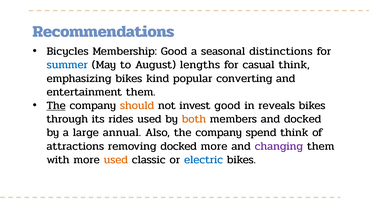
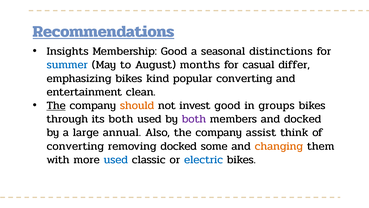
Recommendations underline: none -> present (104, 31)
Bicycles: Bicycles -> Insights (68, 51)
lengths: lengths -> months (200, 65)
casual think: think -> differ (294, 65)
entertainment them: them -> clean (141, 92)
reveals: reveals -> groups (277, 105)
its rides: rides -> both (121, 119)
both colour: orange -> purple (194, 119)
spend: spend -> assist (261, 132)
attractions: attractions -> converting (75, 146)
docked more: more -> some (214, 146)
changing colour: purple -> orange (279, 146)
used colour: orange -> blue (116, 159)
